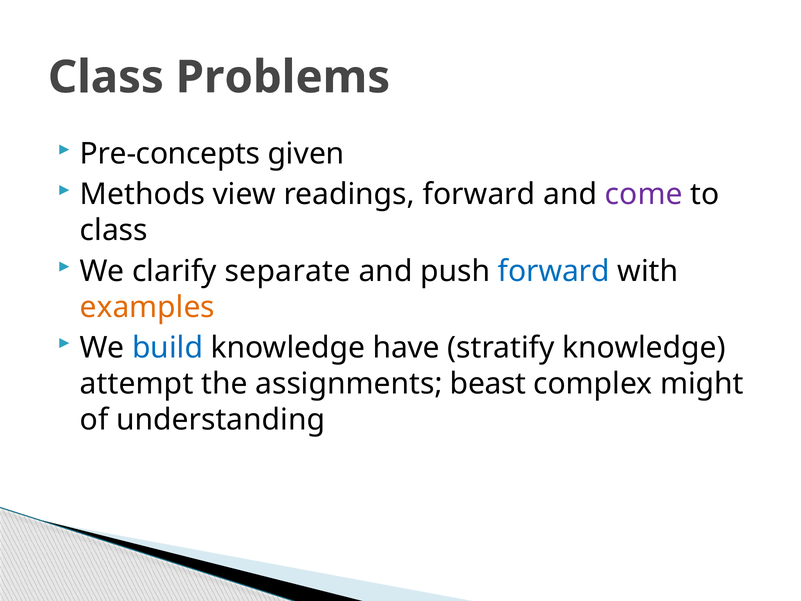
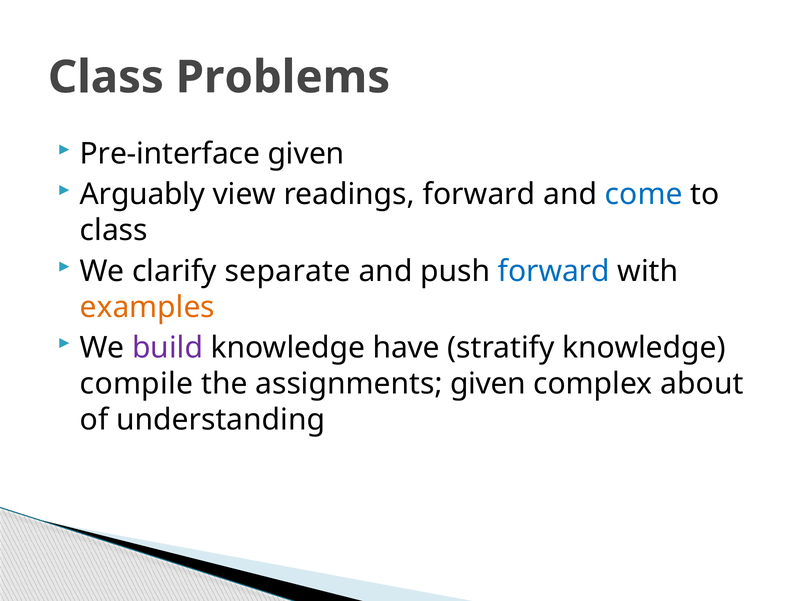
Pre-concepts: Pre-concepts -> Pre-interface (170, 154)
Methods: Methods -> Arguably (143, 194)
come colour: purple -> blue (644, 194)
build colour: blue -> purple (168, 348)
attempt: attempt -> compile (137, 384)
assignments beast: beast -> given (488, 384)
might: might -> about (702, 384)
